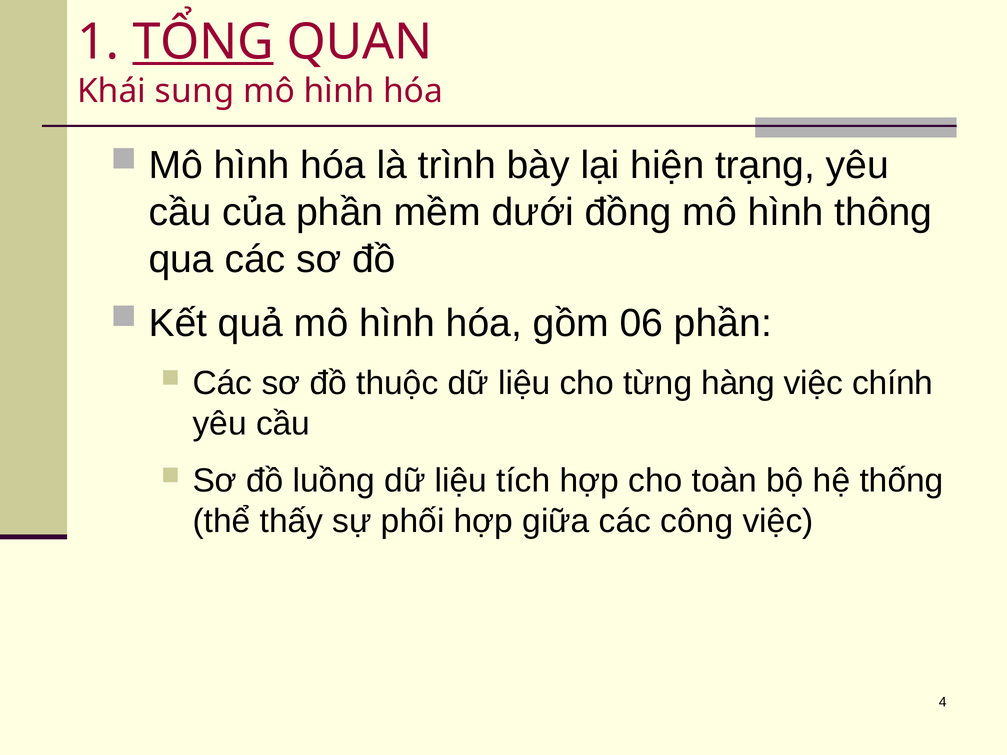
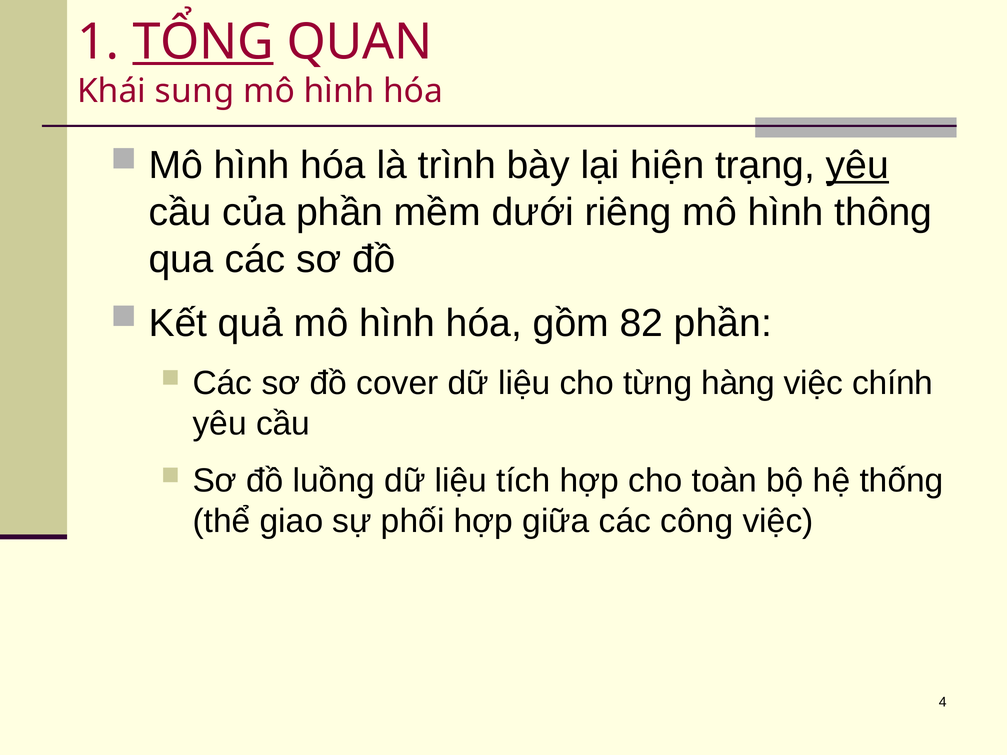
yêu underline: none -> present (857, 166)
đồng: đồng -> riêng (628, 213)
06: 06 -> 82 (641, 323)
thuộc: thuộc -> cover (397, 384)
thấy: thấy -> giao (291, 521)
